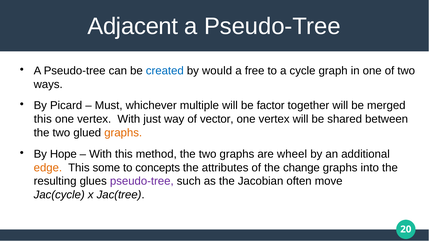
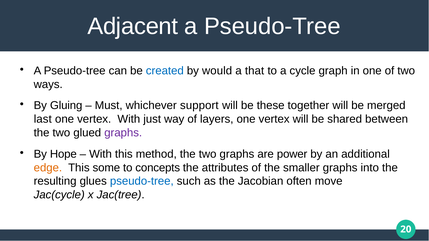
free: free -> that (255, 71)
Picard: Picard -> Gluing (66, 106)
multiple: multiple -> support (199, 106)
factor: factor -> these (271, 106)
this: this -> last (43, 119)
vector: vector -> layers (217, 119)
graphs colour: orange -> purple (123, 133)
wheel: wheel -> power (292, 154)
change: change -> smaller (301, 168)
pseudo-tree colour: purple -> blue (142, 181)
